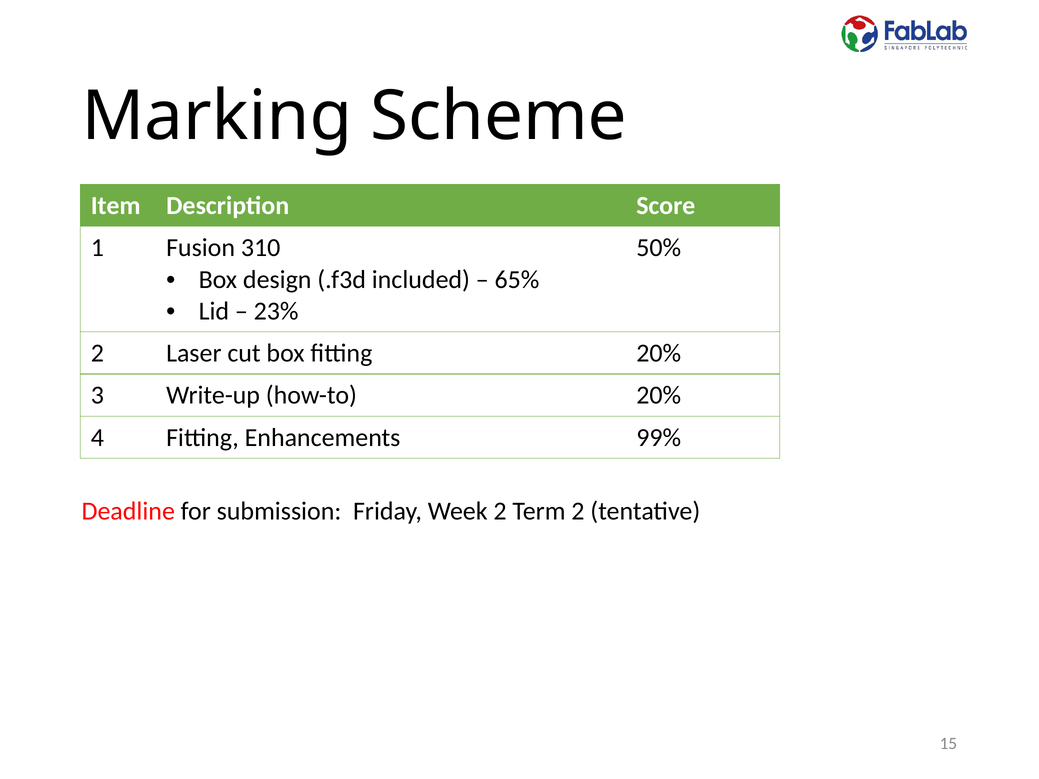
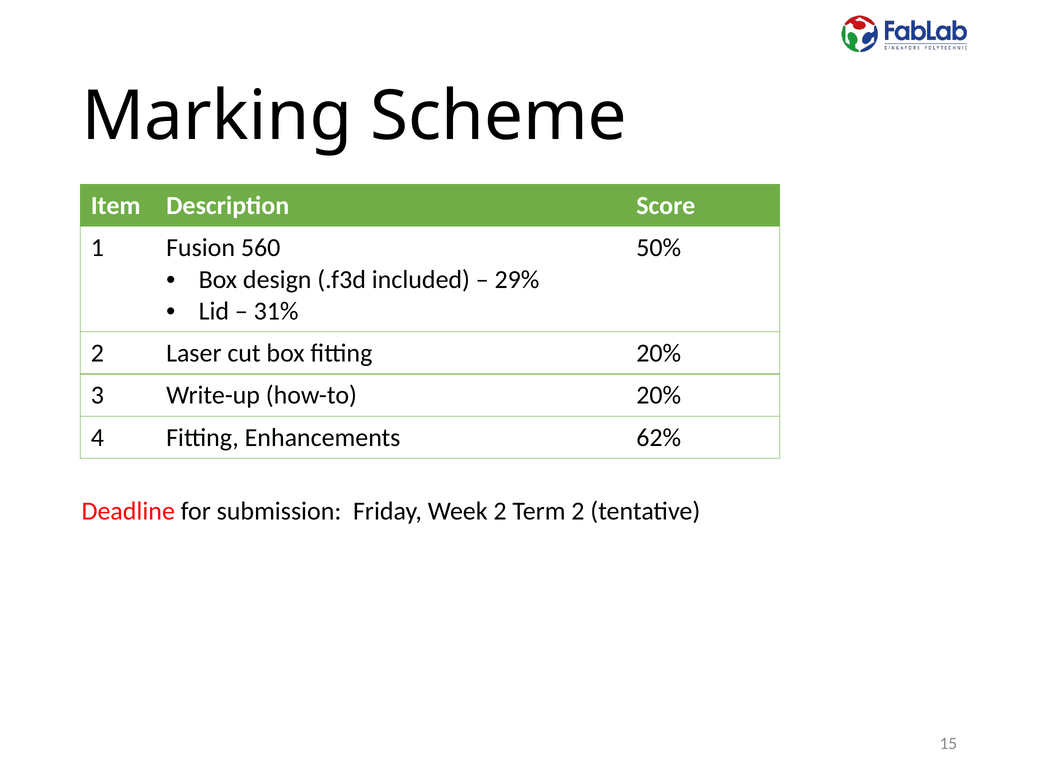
310: 310 -> 560 (261, 248)
65%: 65% -> 29% (517, 280)
23%: 23% -> 31% (276, 311)
99%: 99% -> 62% (659, 438)
